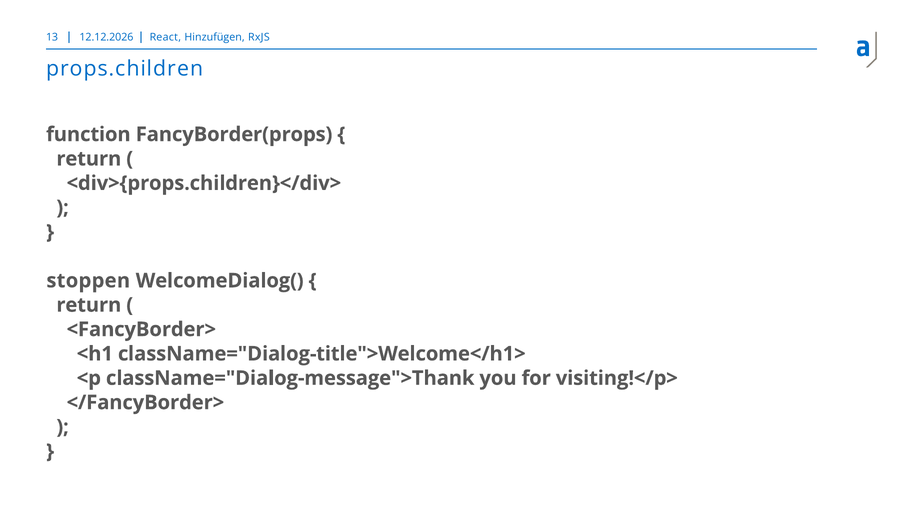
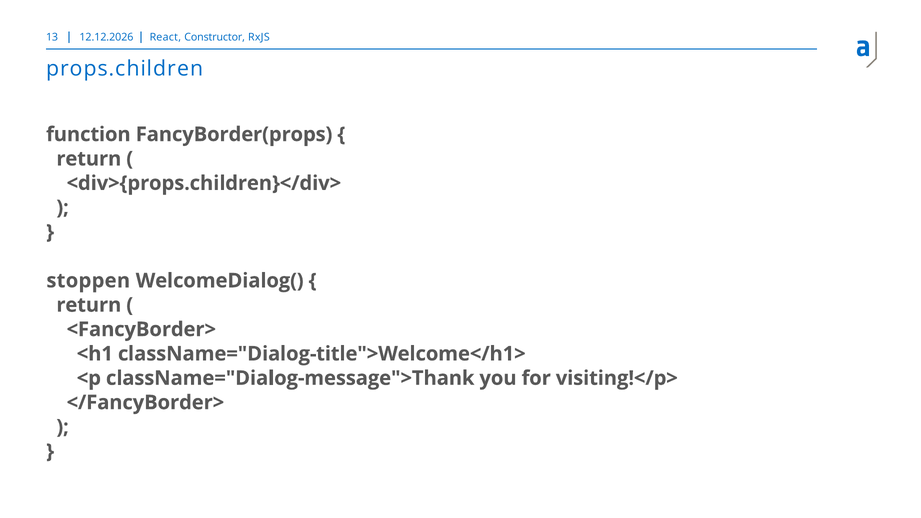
Hinzufügen: Hinzufügen -> Constructor (215, 37)
